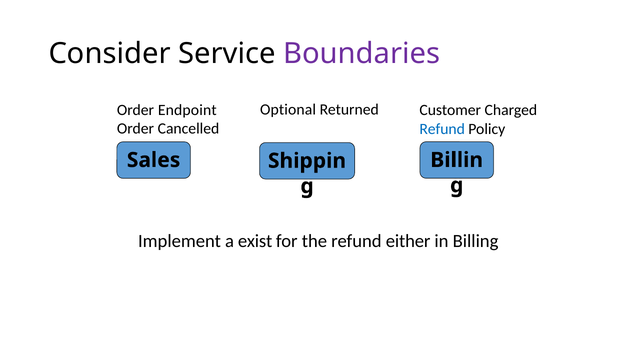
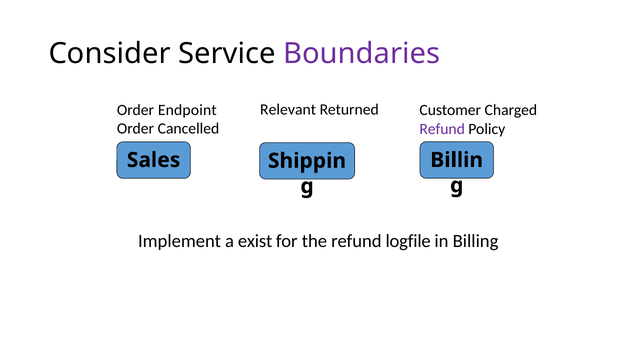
Optional: Optional -> Relevant (288, 110)
Refund colour: blue -> purple (442, 129)
either: either -> logfile (408, 242)
